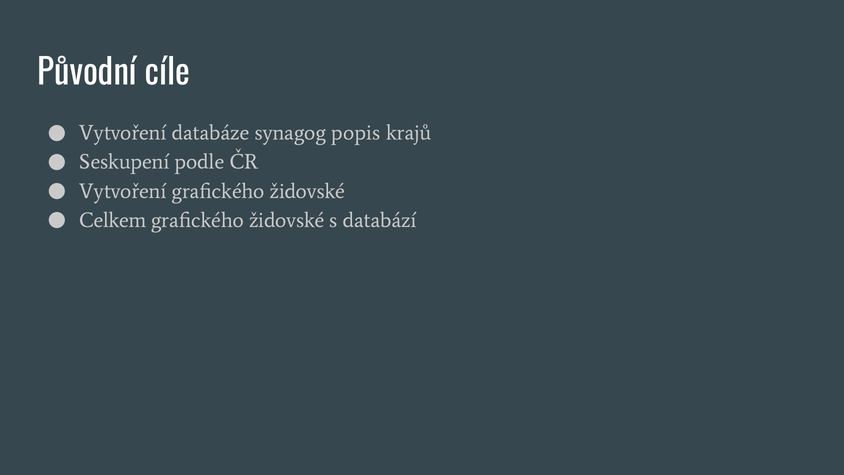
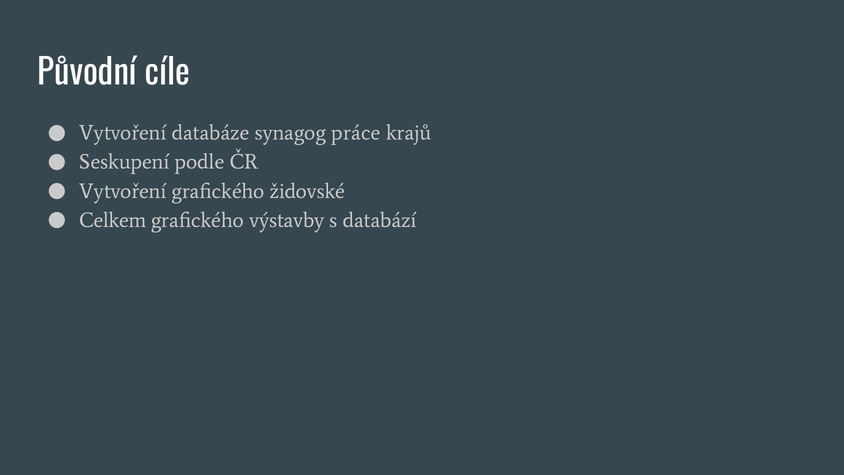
popis: popis -> práce (356, 133)
židovské: židovské -> výstavby (287, 220)
